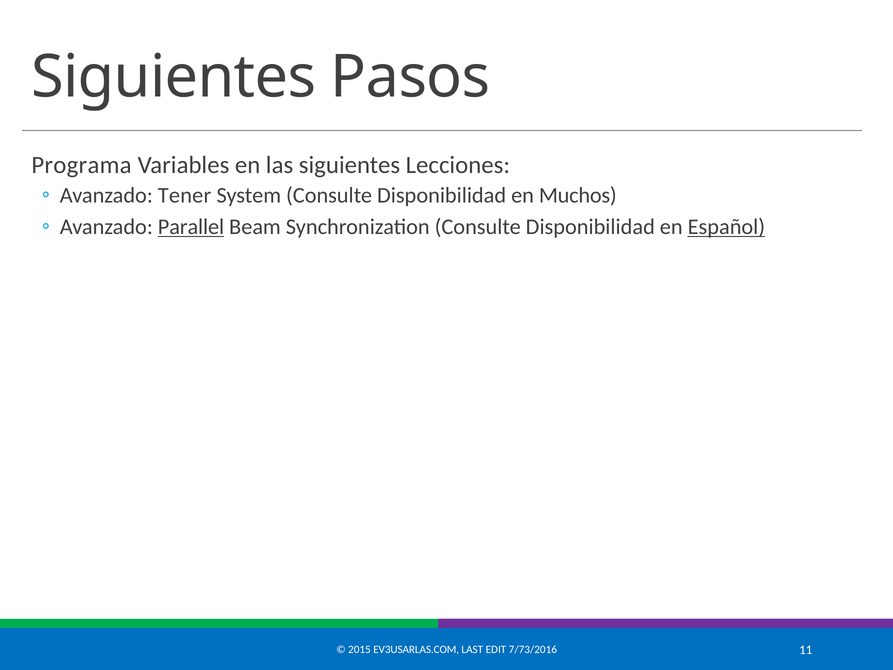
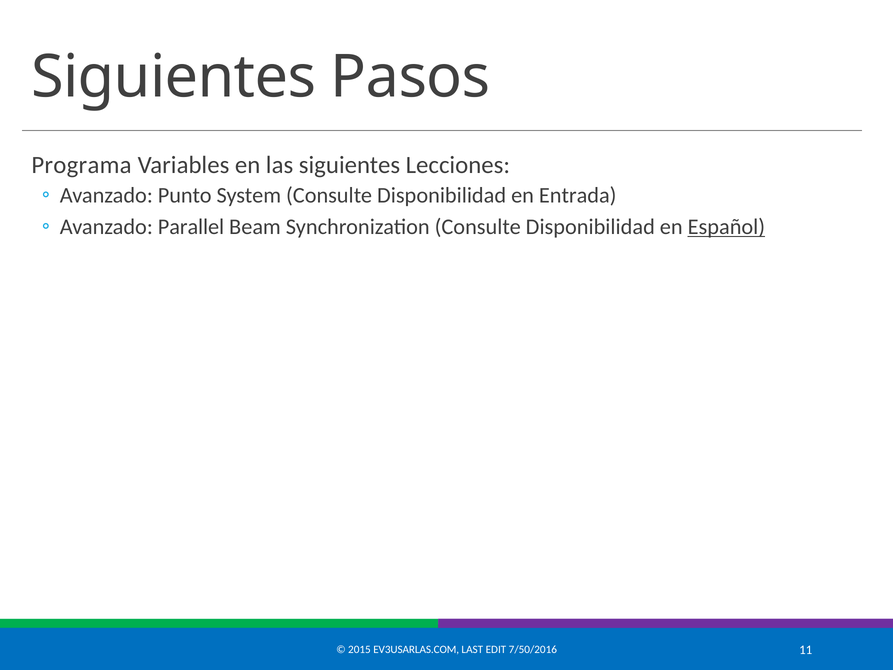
Tener: Tener -> Punto (185, 195)
Muchos: Muchos -> Entrada (578, 195)
Parallel underline: present -> none (191, 227)
7/73/2016: 7/73/2016 -> 7/50/2016 (533, 649)
